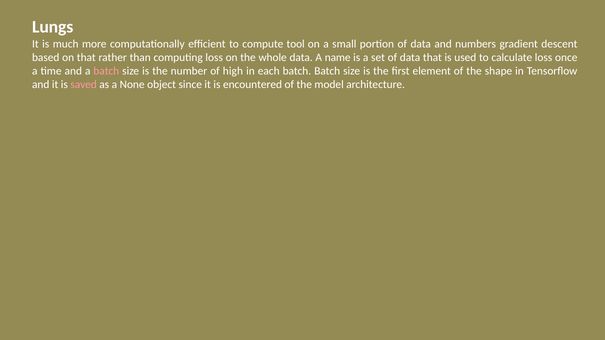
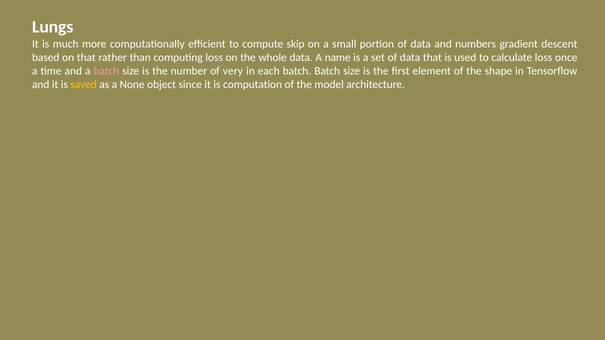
tool: tool -> skip (296, 44)
high: high -> very (233, 71)
saved colour: pink -> yellow (84, 85)
encountered: encountered -> computation (253, 85)
